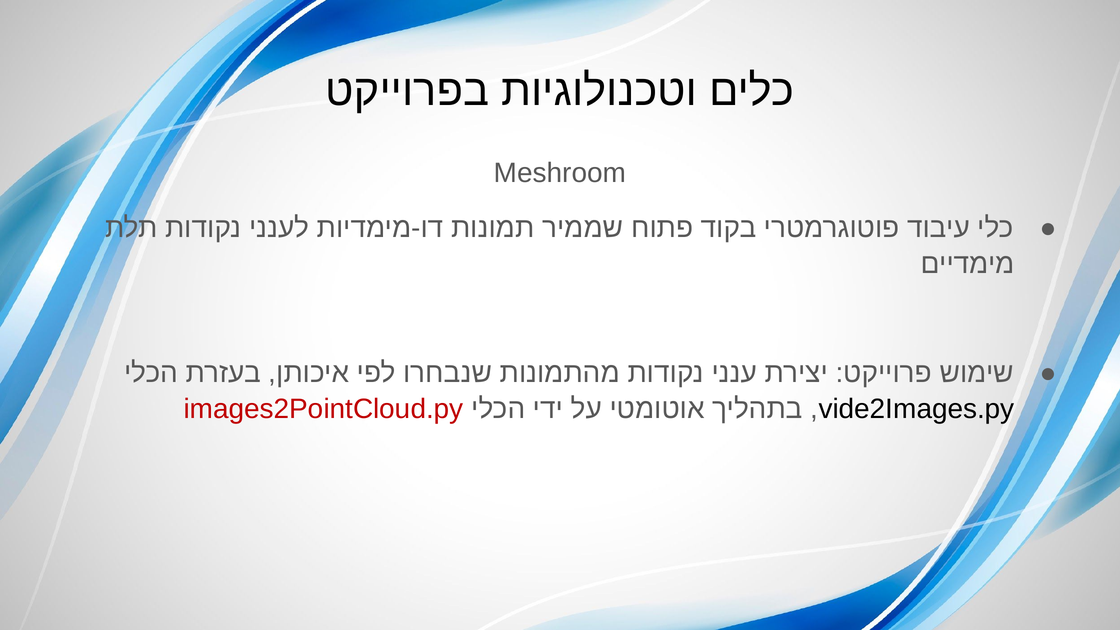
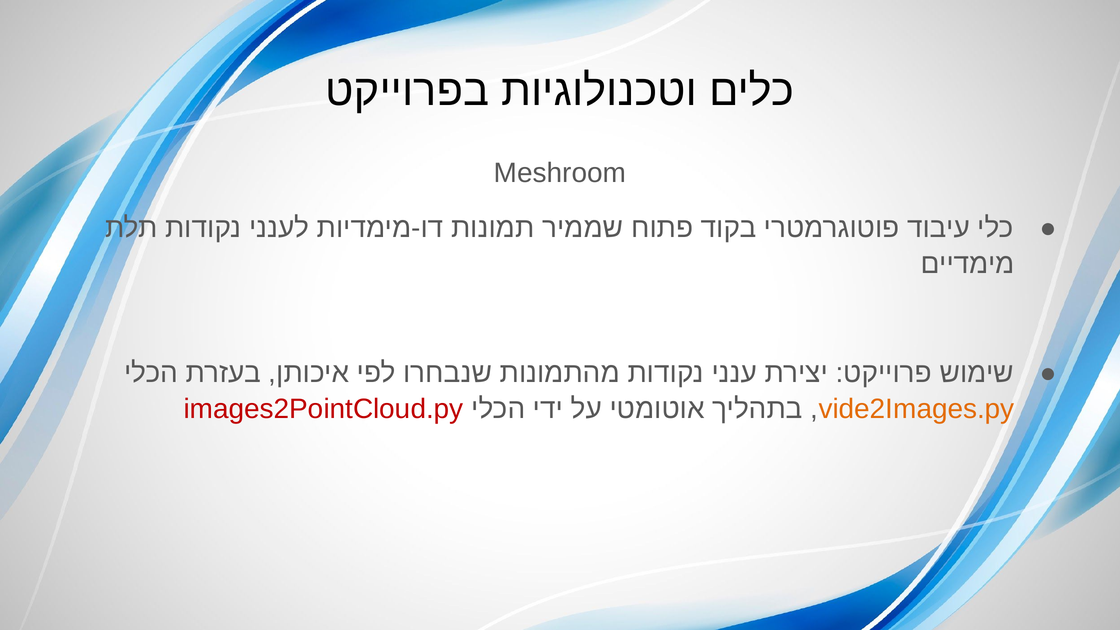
vide2Images.py colour: black -> orange (917, 409)
